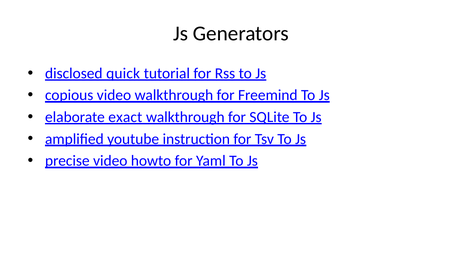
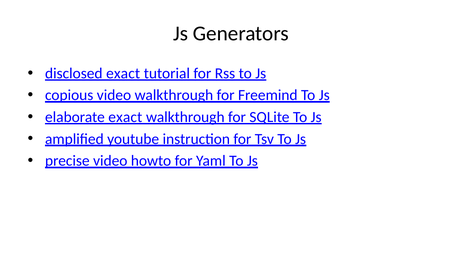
disclosed quick: quick -> exact (123, 73)
